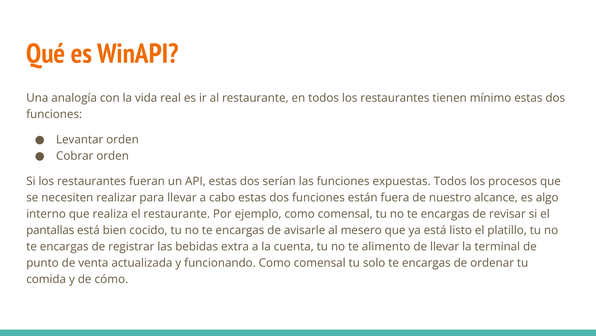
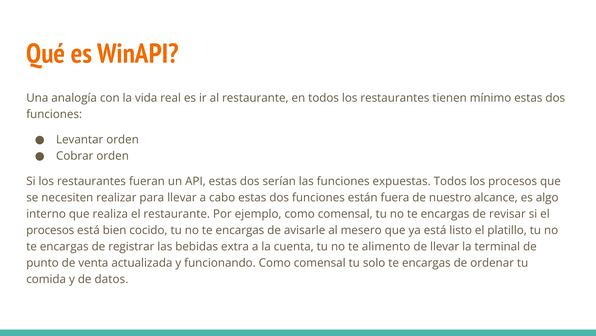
pantallas: pantallas -> procesos (50, 230)
cómo: cómo -> datos (111, 279)
